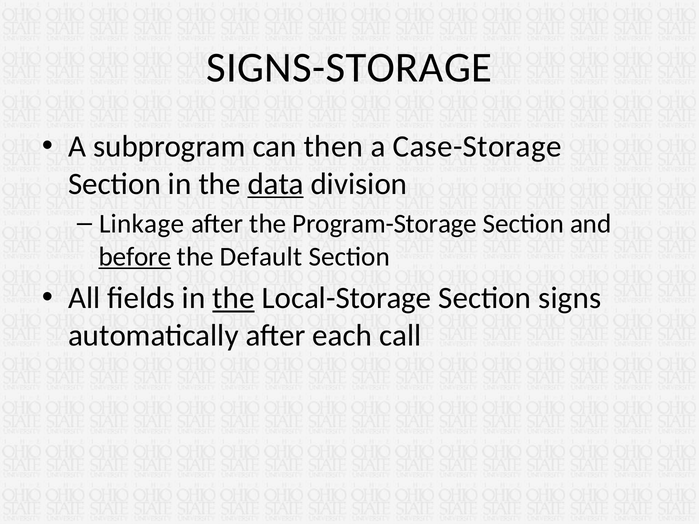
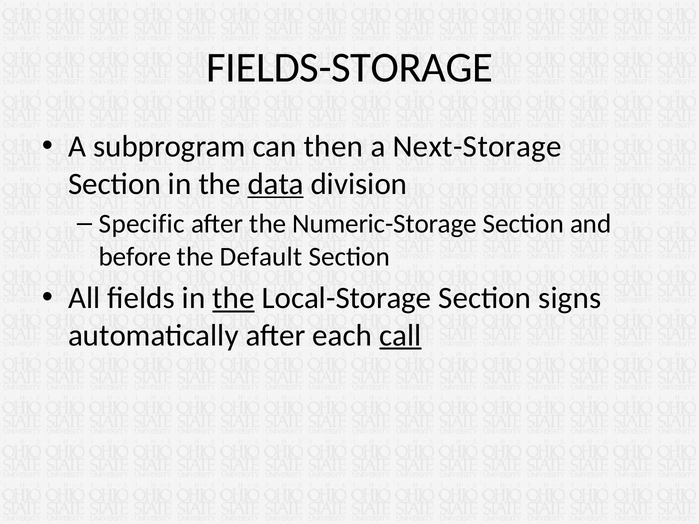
SIGNS-STORAGE: SIGNS-STORAGE -> FIELDS-STORAGE (350, 68)
Case-Storage: Case-Storage -> Next-Storage (477, 147)
Linkage: Linkage -> Specific (142, 224)
Program-Storage: Program-Storage -> Numeric-Storage (385, 224)
before underline: present -> none (135, 257)
call underline: none -> present (400, 335)
